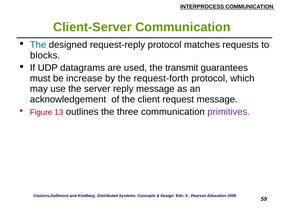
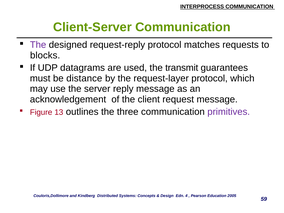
The colour: blue -> purple (38, 45)
increase: increase -> distance (84, 78)
request-forth: request-forth -> request-layer (161, 78)
